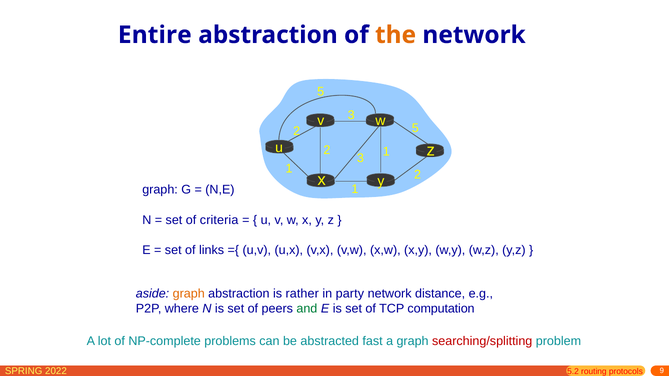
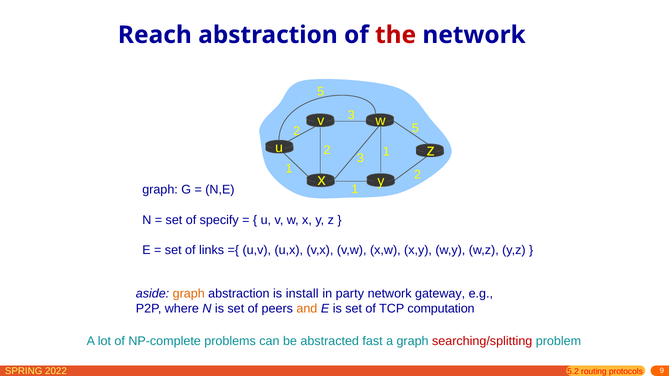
Entire: Entire -> Reach (155, 35)
the colour: orange -> red (396, 35)
criteria: criteria -> specify (219, 220)
rather: rather -> install (302, 294)
distance: distance -> gateway (440, 294)
and colour: green -> orange (307, 309)
